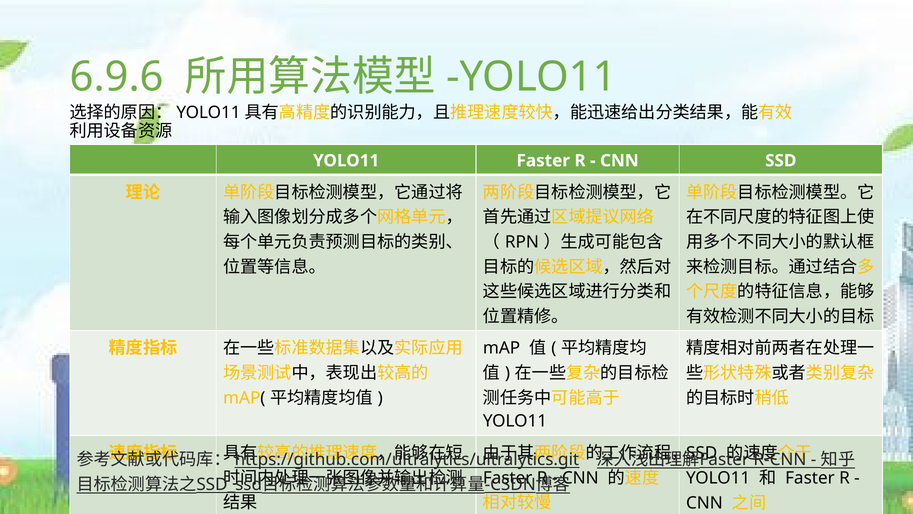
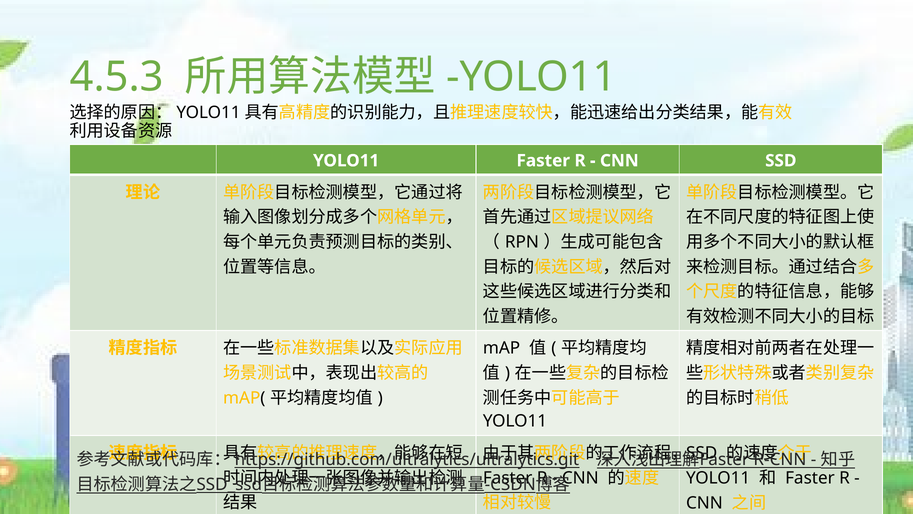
6.9.6: 6.9.6 -> 4.5.3 (117, 77)
